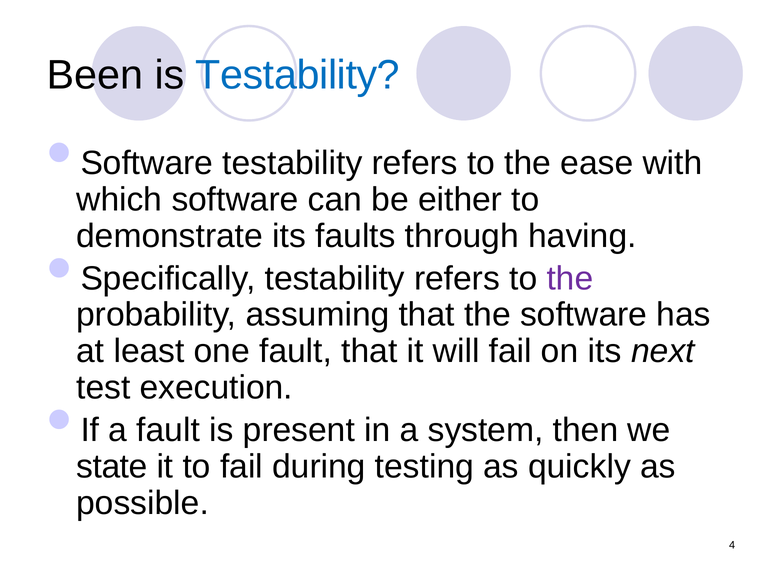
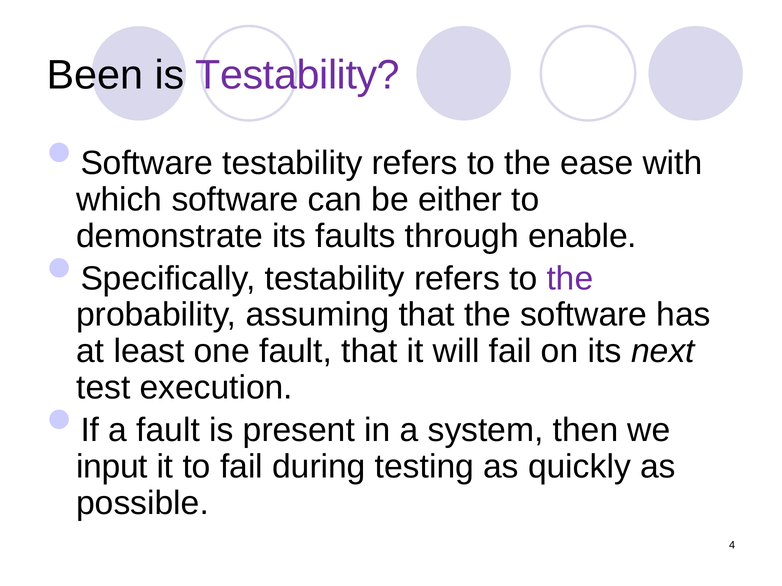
Testability colour: blue -> purple (298, 75)
having: having -> enable (582, 236)
state: state -> input (112, 467)
